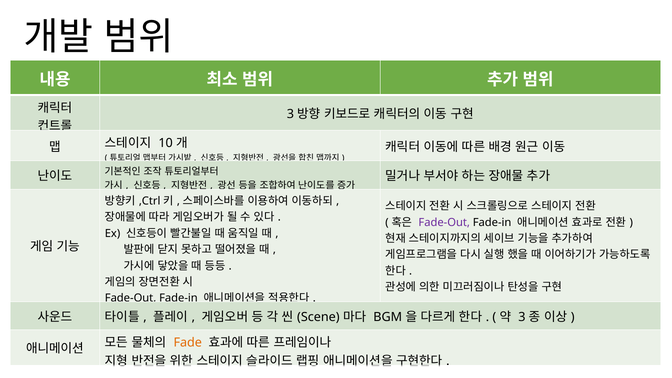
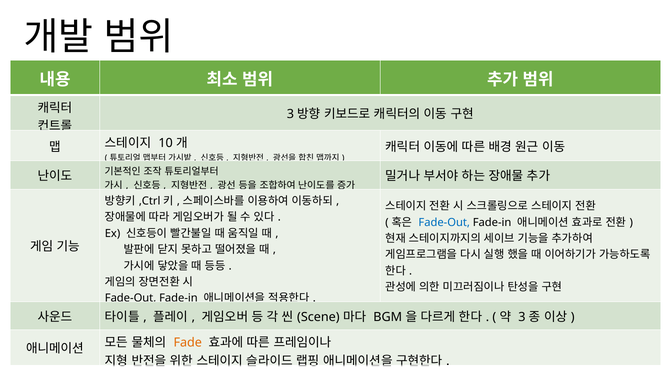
Fade-Out colour: purple -> blue (444, 222)
